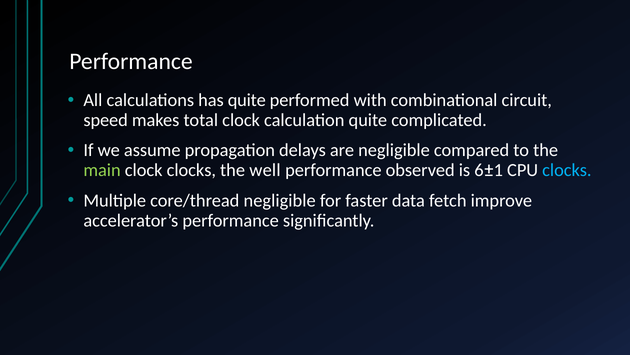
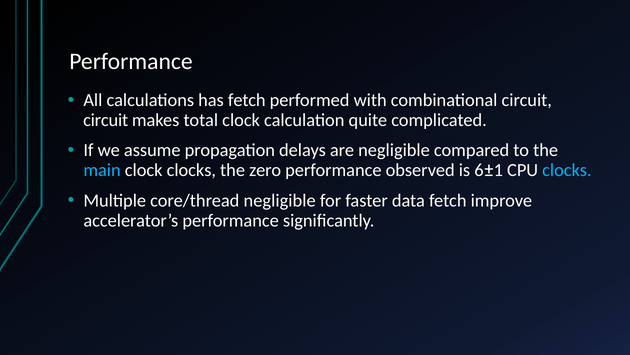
has quite: quite -> fetch (247, 100)
speed: speed -> circuit (106, 120)
main colour: light green -> light blue (102, 170)
well: well -> zero (265, 170)
